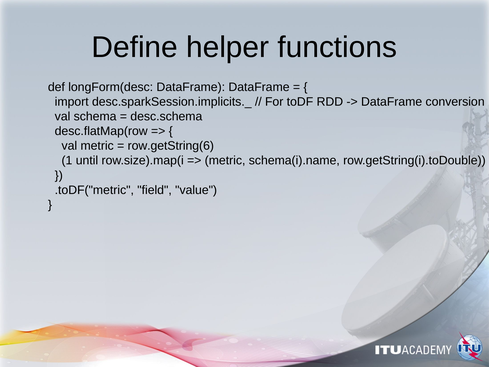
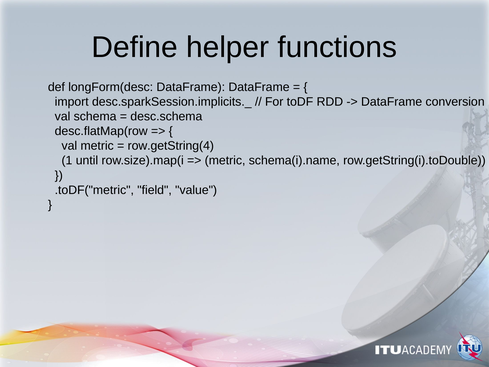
row.getString(6: row.getString(6 -> row.getString(4 (171, 146)
